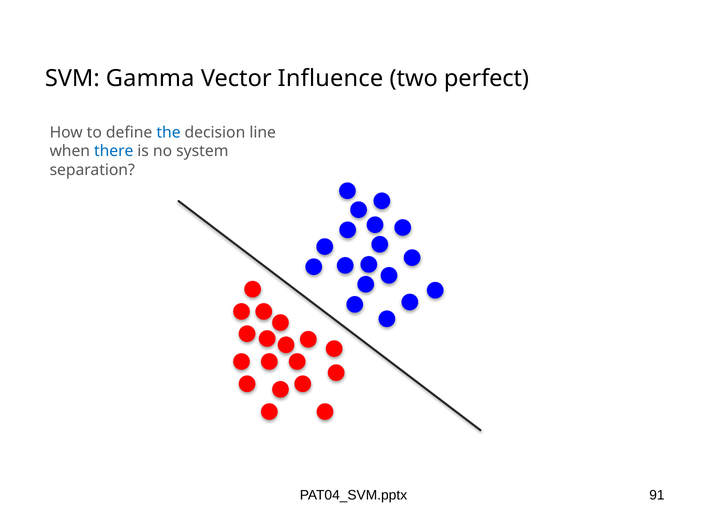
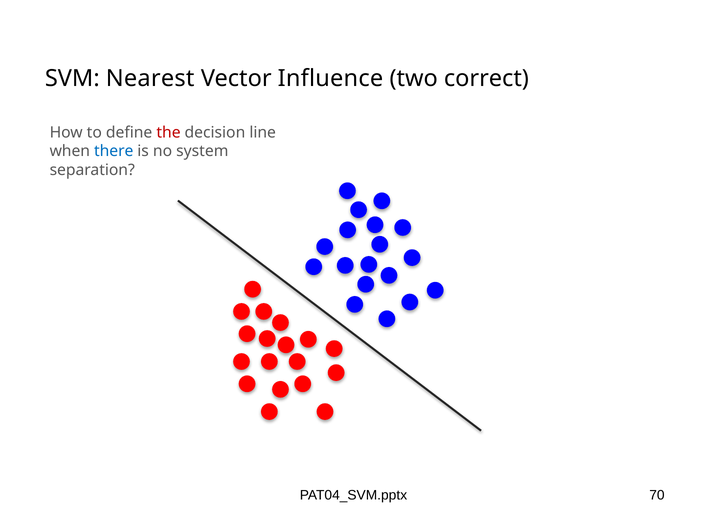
Gamma: Gamma -> Nearest (150, 78)
perfect: perfect -> correct (486, 78)
the colour: blue -> red (169, 132)
91: 91 -> 70 (657, 496)
